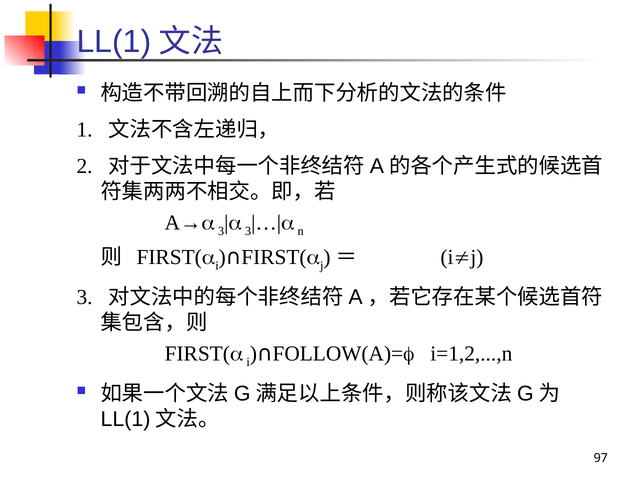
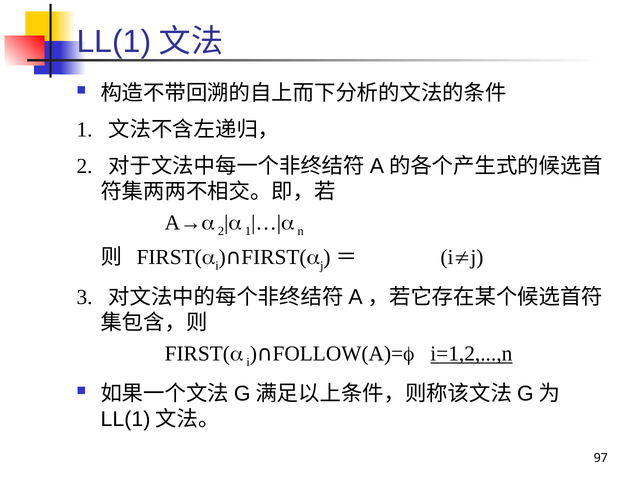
3: 3 -> 2 (221, 231)
3: 3 -> 1 (248, 231)
i=1,2,...,n underline: none -> present (471, 354)
